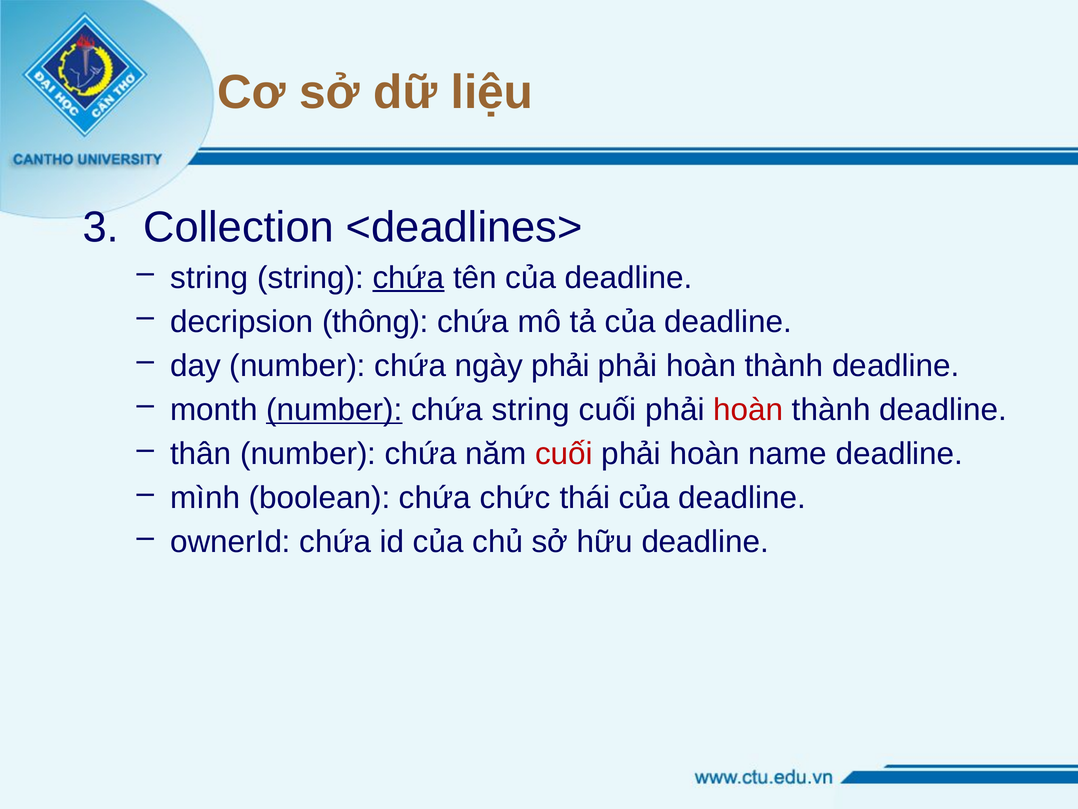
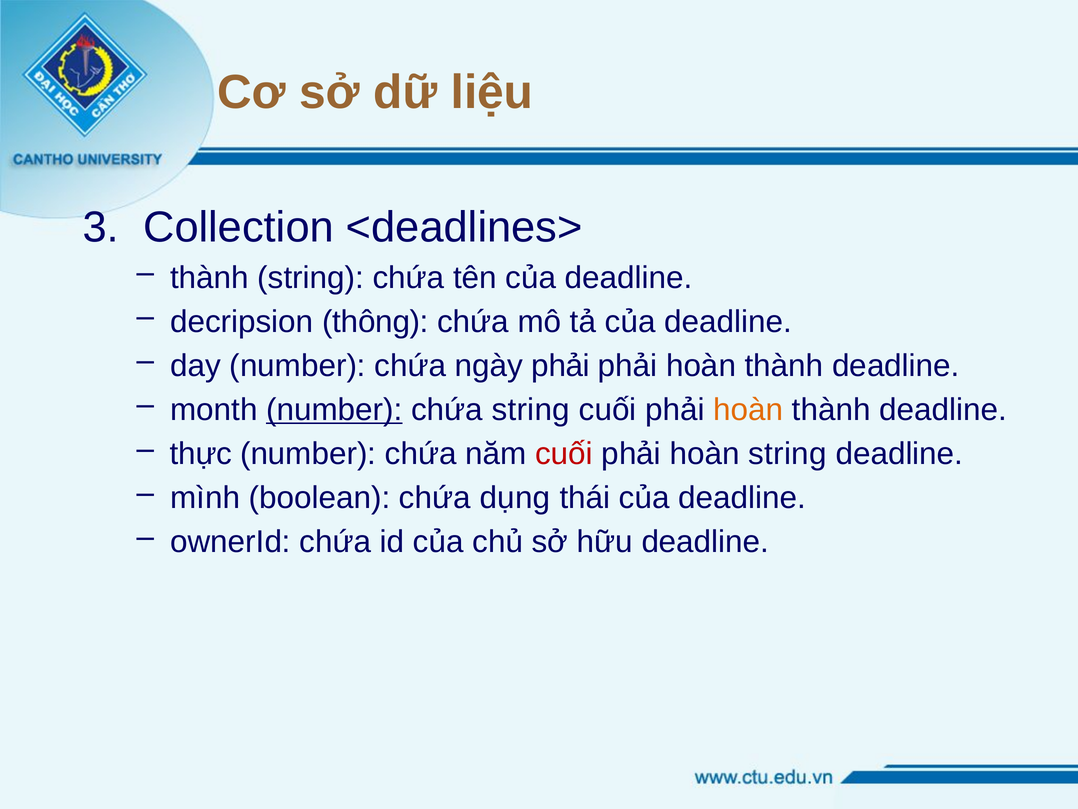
string: string -> thành (210, 277)
chứa underline: present -> none (409, 277)
hoàn colour: red -> orange (748, 409)
thân: thân -> thực (201, 454)
hoàn name: name -> string (787, 454)
chức: chức -> dụng (515, 498)
